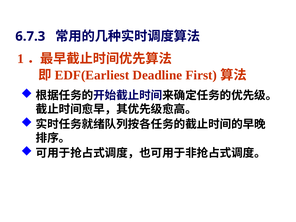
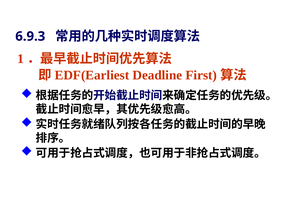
6.7.3: 6.7.3 -> 6.9.3 (30, 36)
